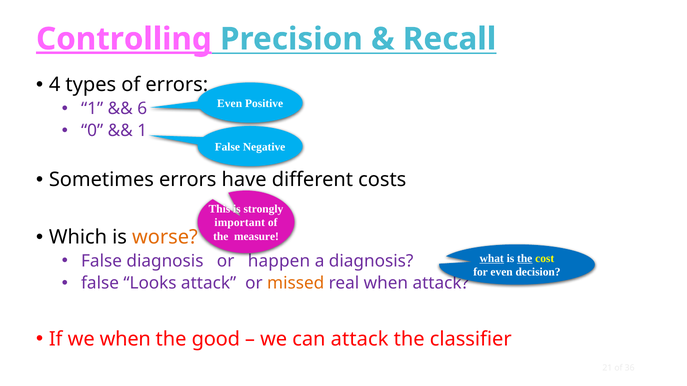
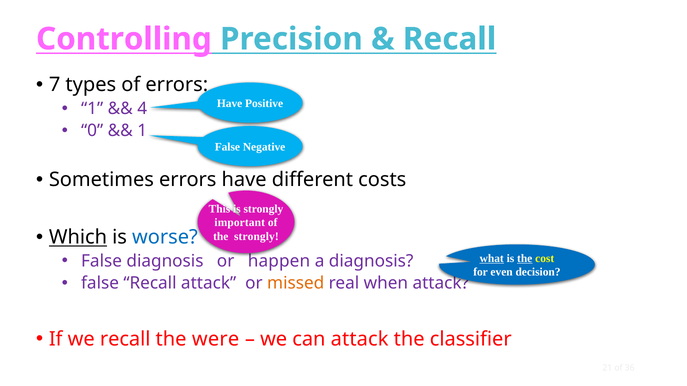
Controlling underline: present -> none (124, 39)
4: 4 -> 7 (55, 85)
Even: Even -> Have (230, 104)
6: 6 -> 4 (142, 109)
Which underline: none -> present (78, 238)
worse colour: orange -> blue (165, 238)
the measure: measure -> strongly (256, 237)
false Looks: Looks -> Recall (150, 283)
we when: when -> recall (125, 339)
good: good -> were (216, 339)
